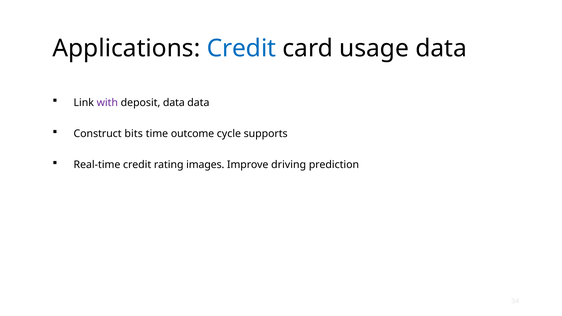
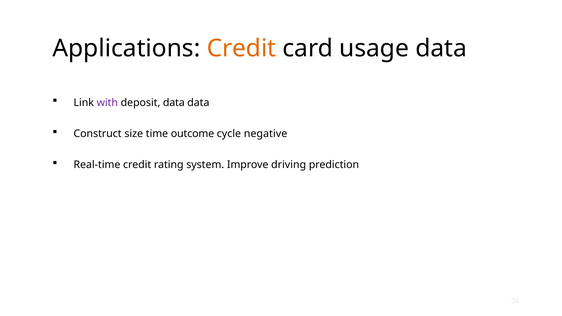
Credit colour: blue -> orange (241, 48)
bits: bits -> size (134, 134)
supports: supports -> negative (266, 134)
images: images -> system (205, 165)
